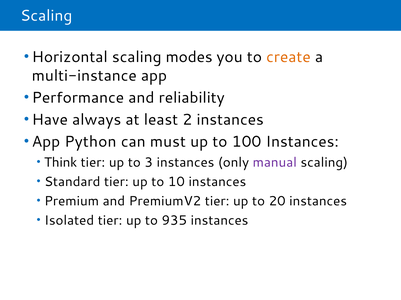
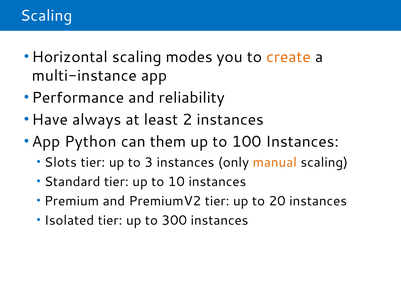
must: must -> them (168, 142)
Think: Think -> Slots (61, 163)
manual colour: purple -> orange (275, 163)
935: 935 -> 300 (174, 221)
